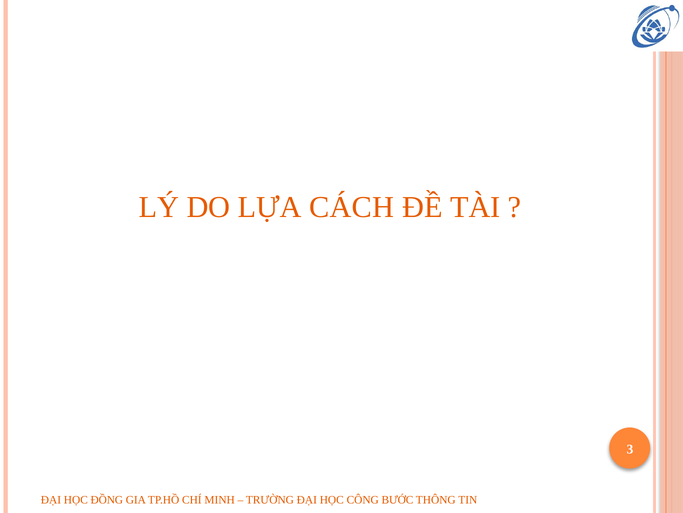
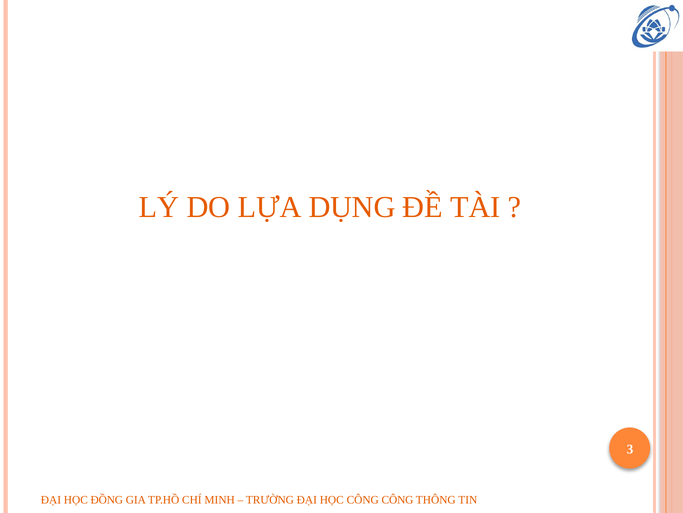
CÁCH: CÁCH -> DỤNG (352, 207)
CÔNG BƯỚC: BƯỚC -> CÔNG (398, 499)
